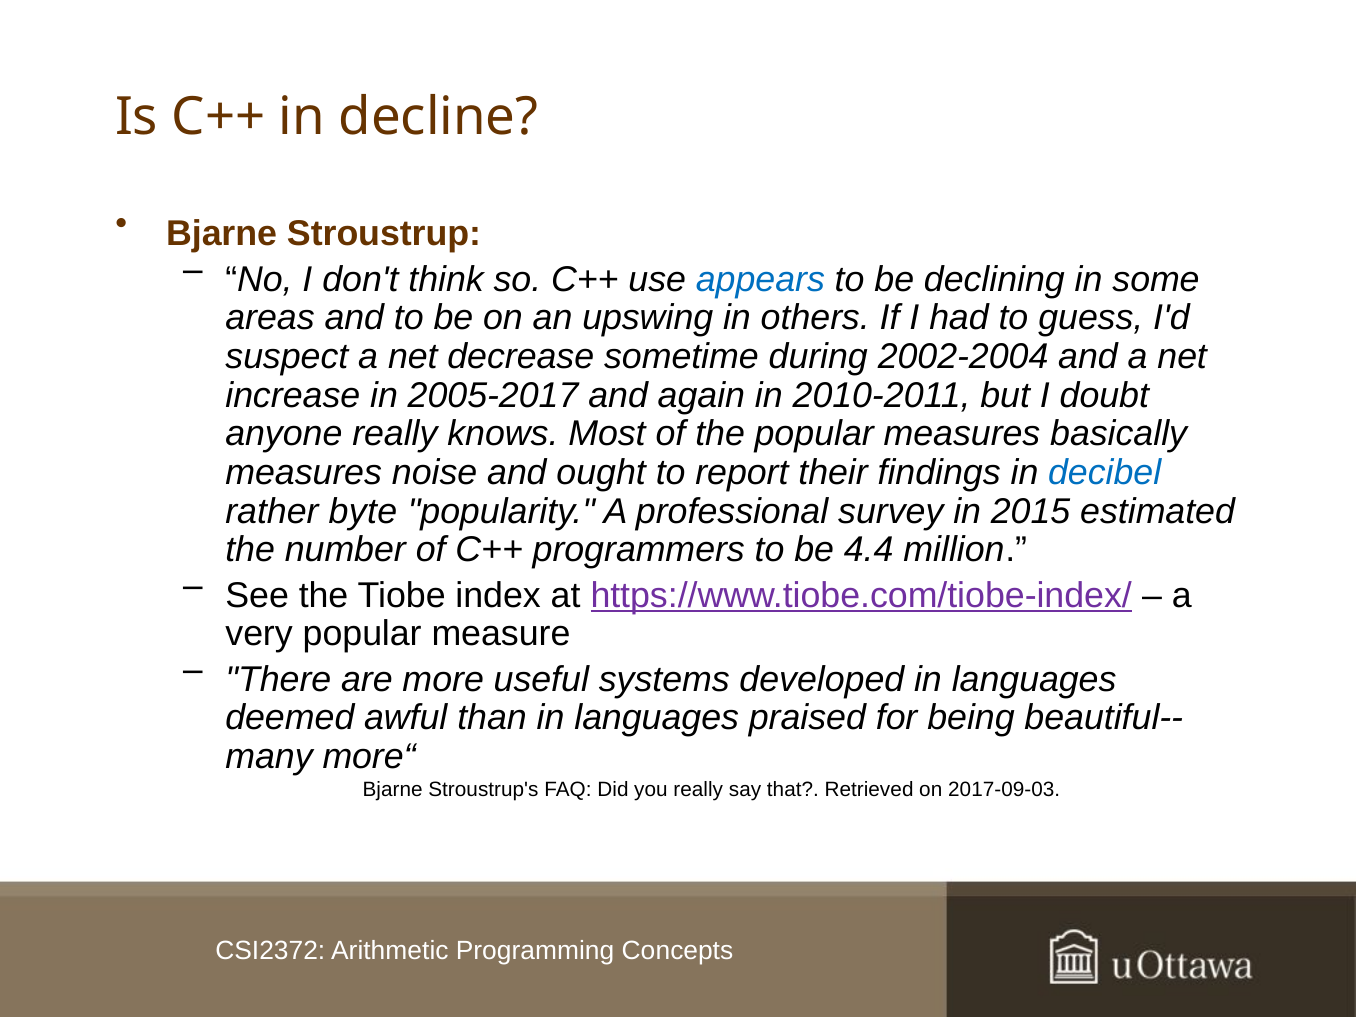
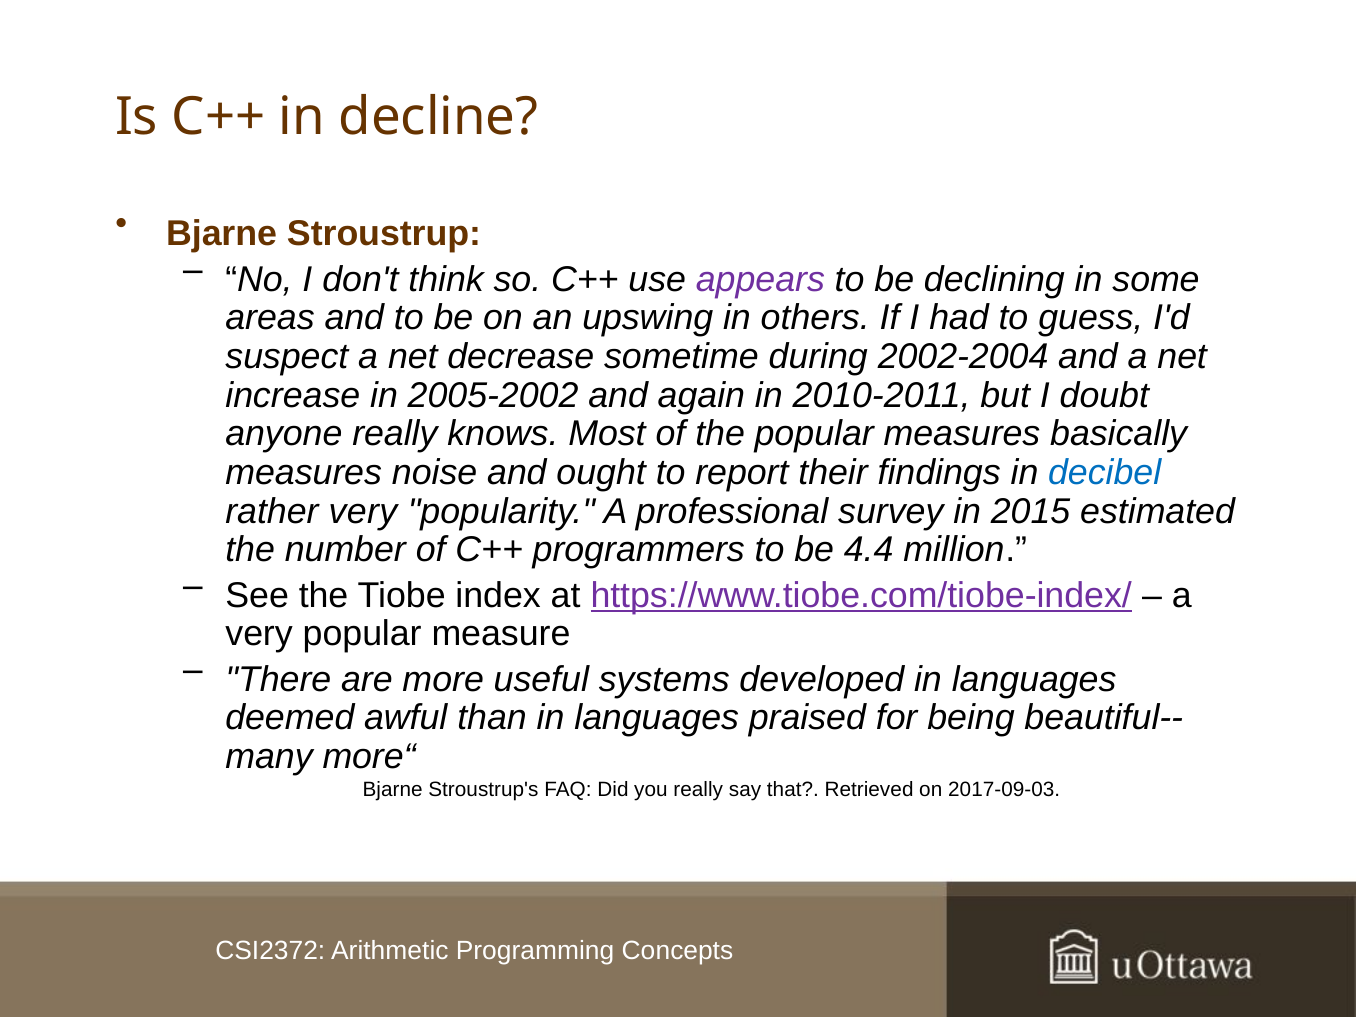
appears colour: blue -> purple (760, 280)
2005-2017: 2005-2017 -> 2005-2002 (493, 395)
rather byte: byte -> very (363, 511)
